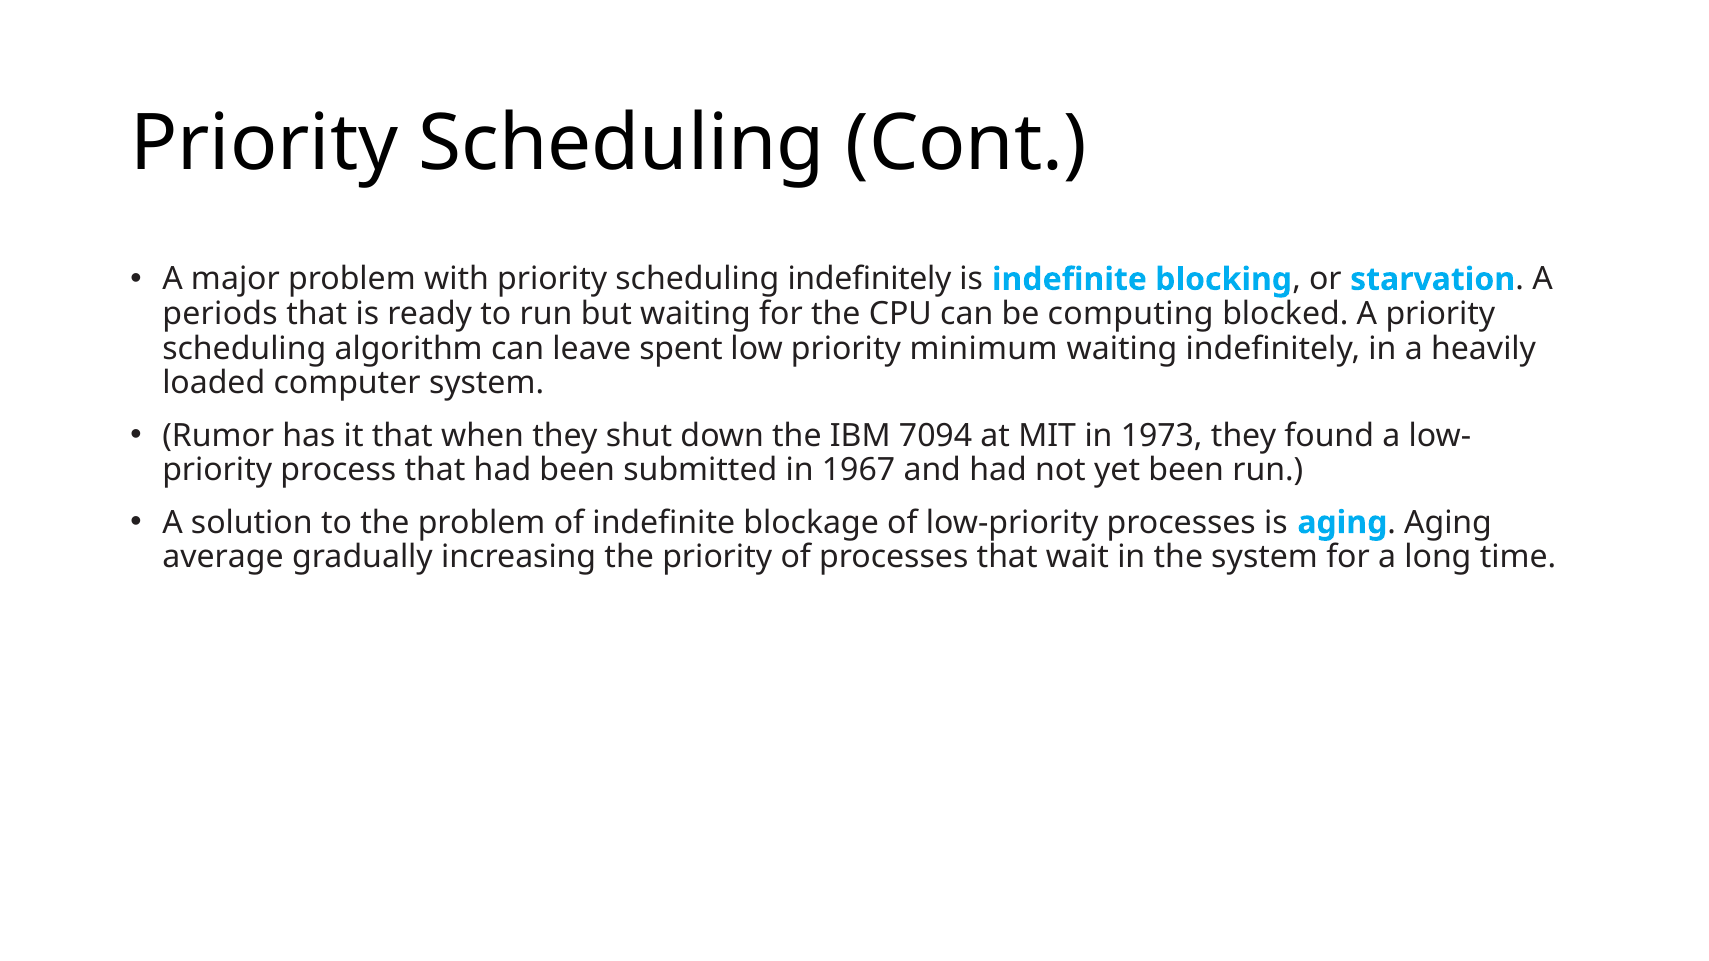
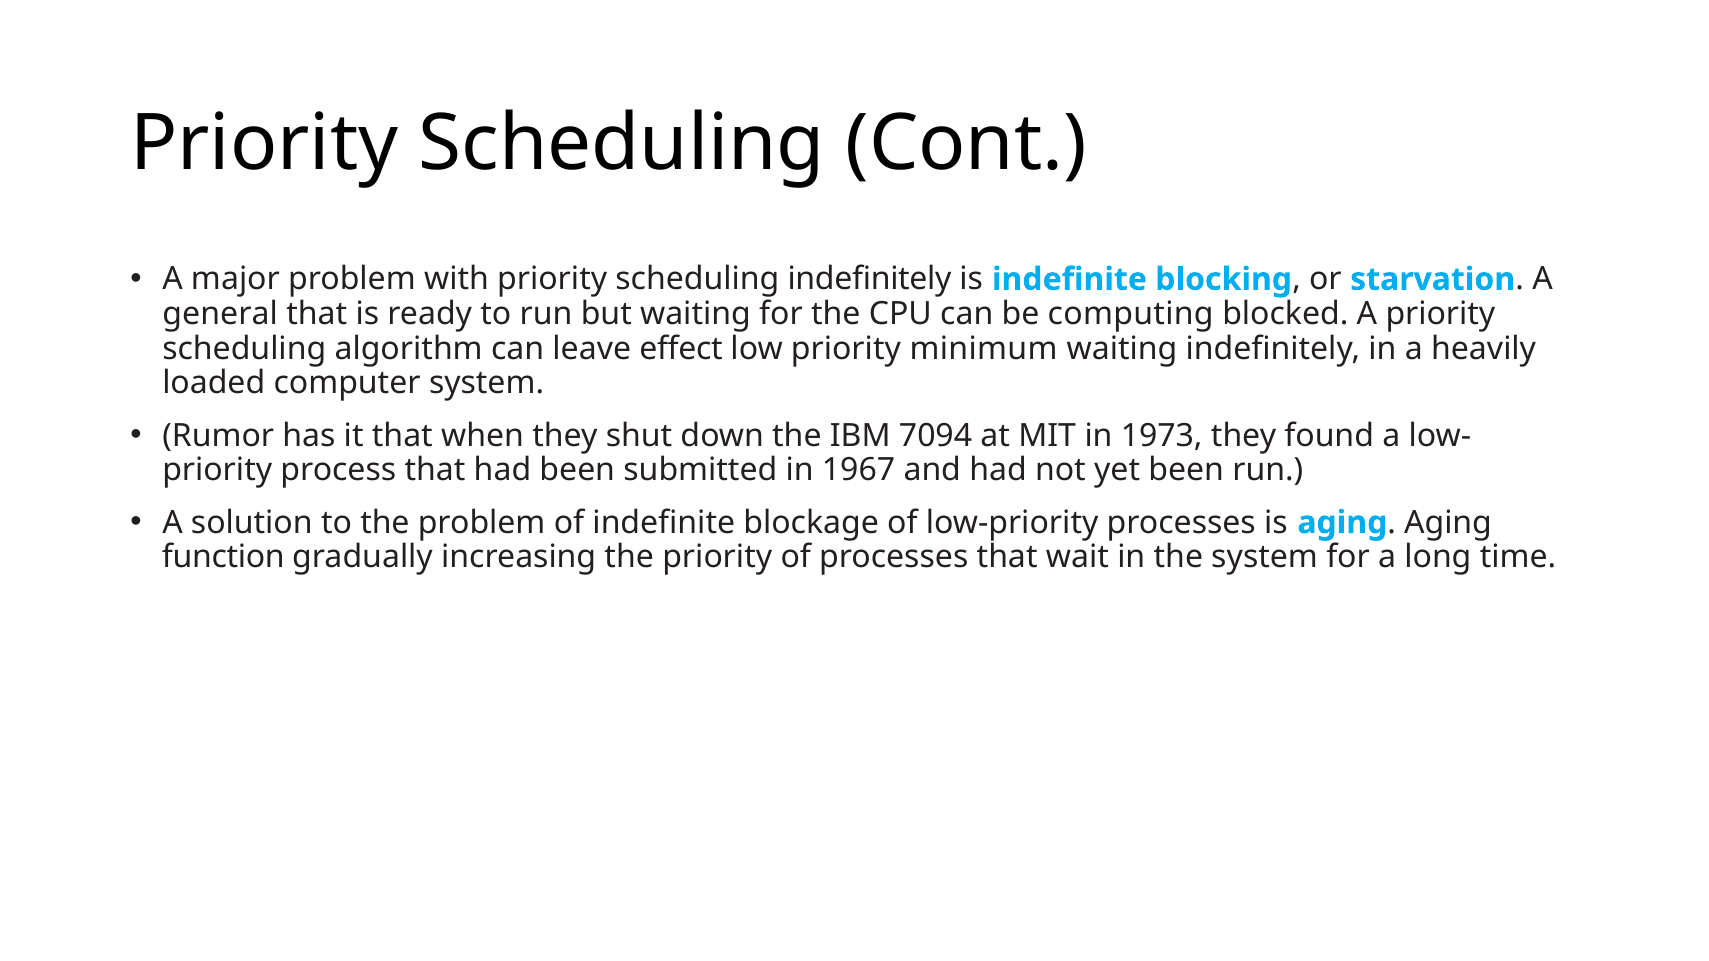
periods: periods -> general (220, 314)
spent: spent -> effect (681, 349)
average: average -> function (223, 557)
